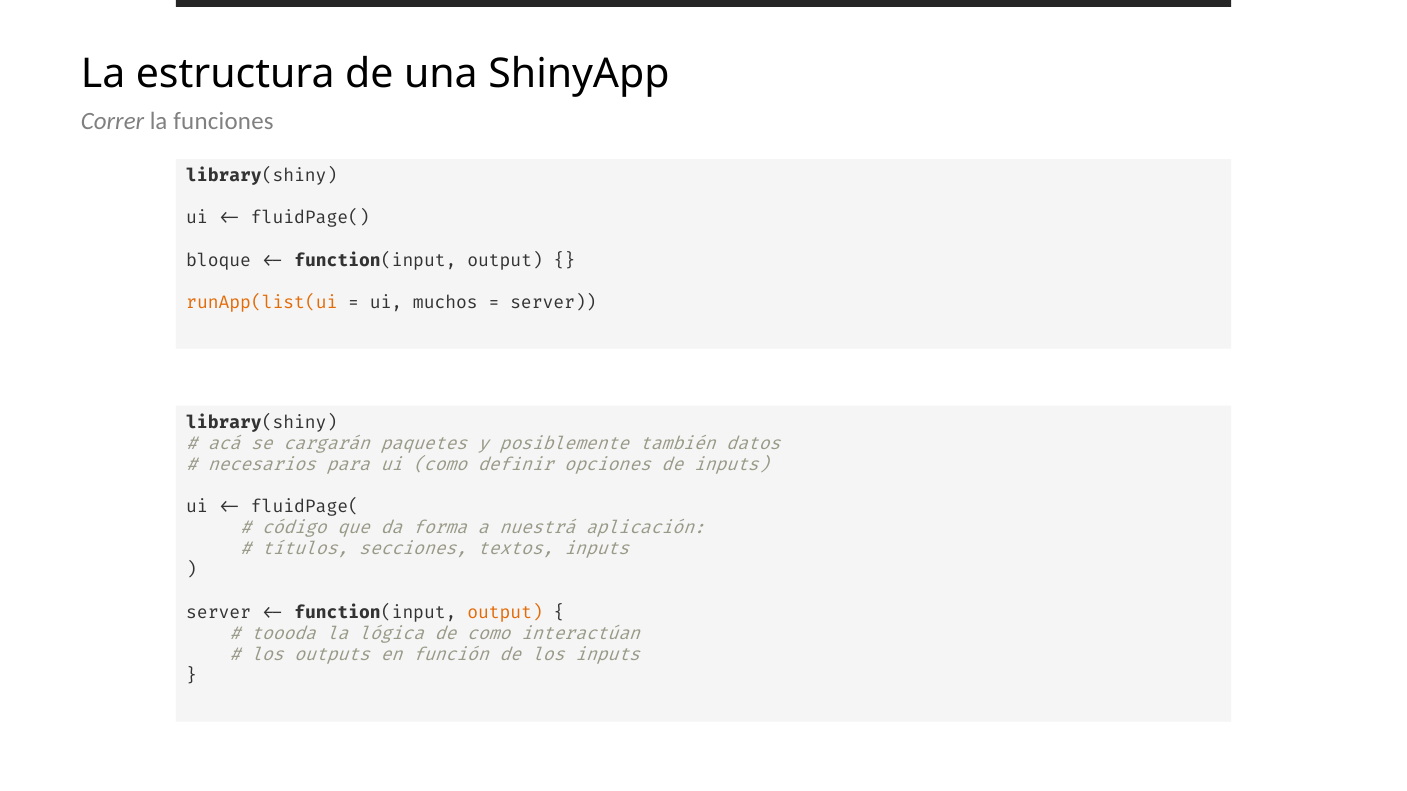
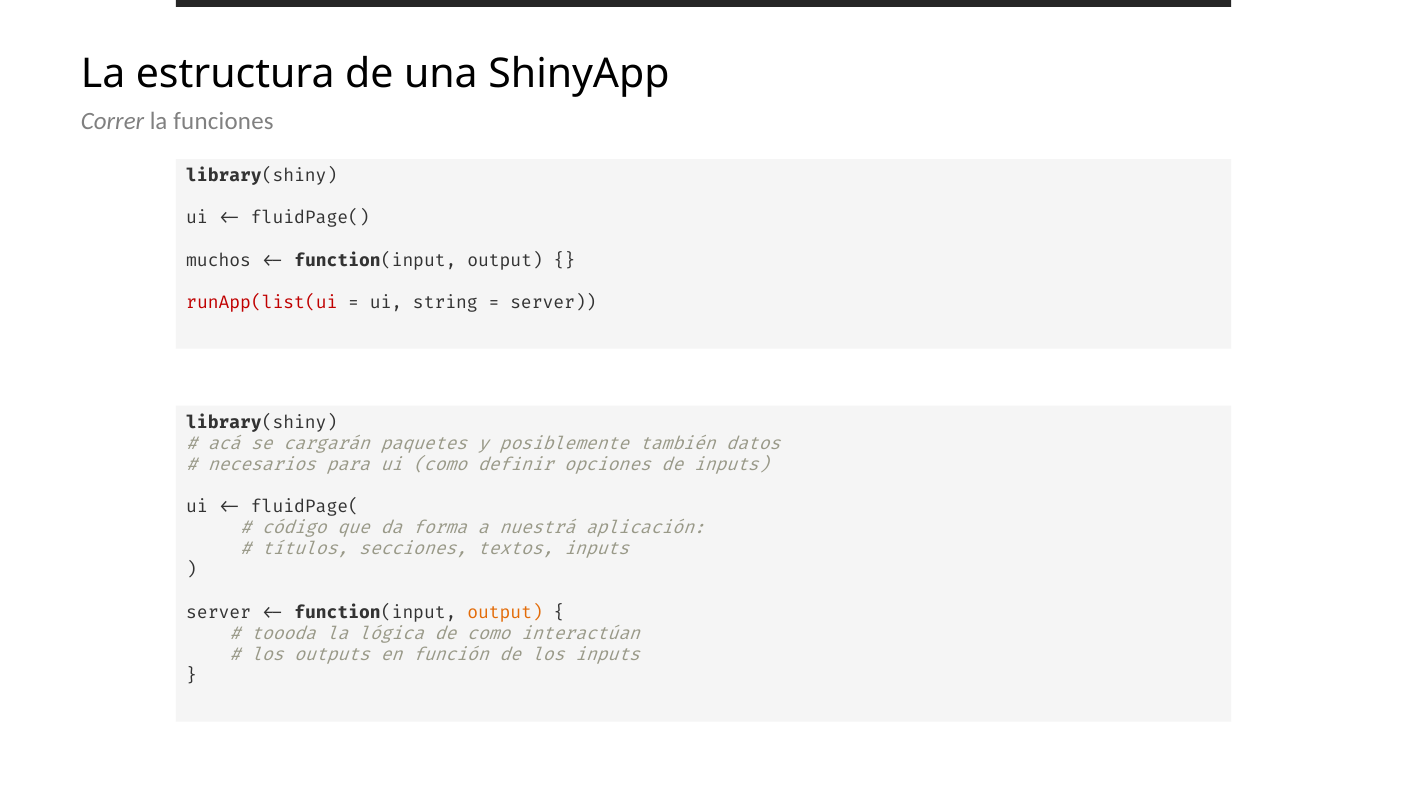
bloque: bloque -> muchos (219, 261)
runApp(list(ui colour: orange -> red (262, 303)
muchos: muchos -> string (445, 303)
